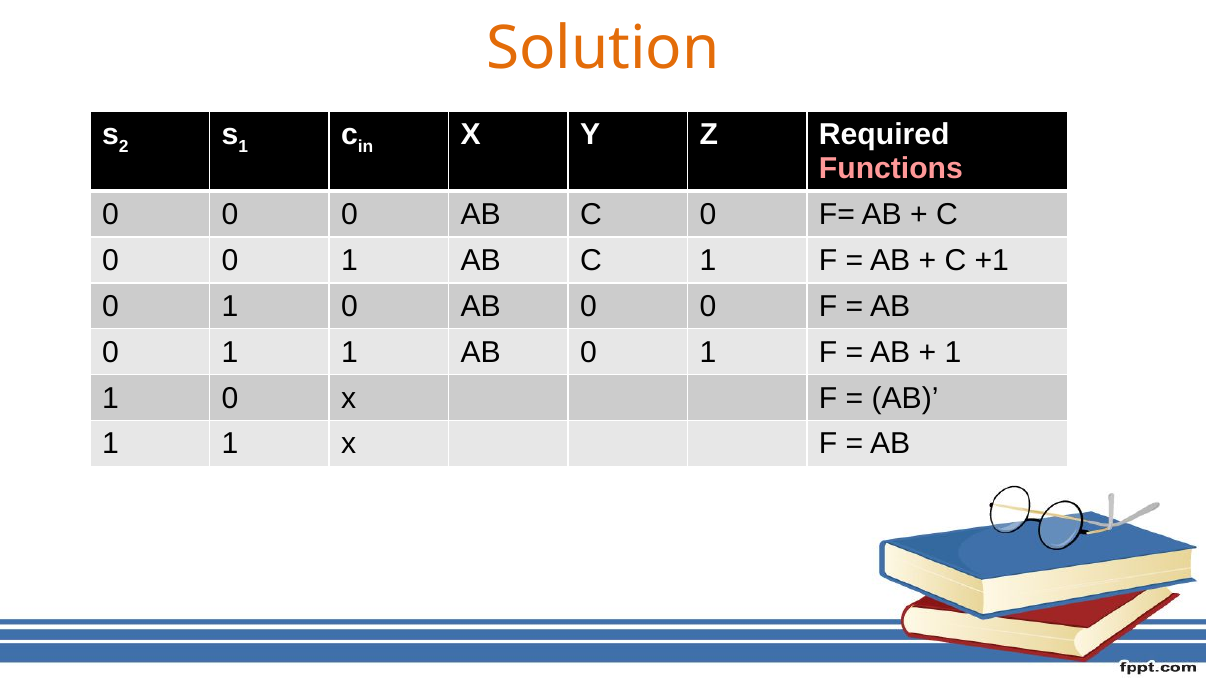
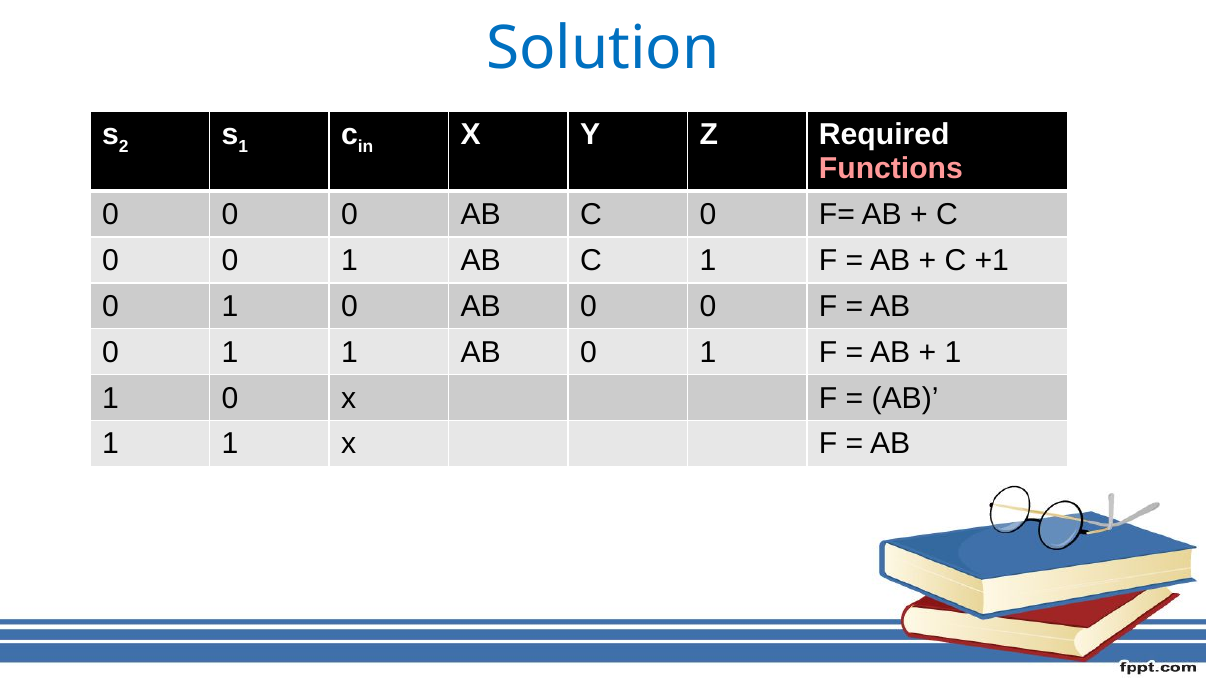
Solution colour: orange -> blue (603, 48)
